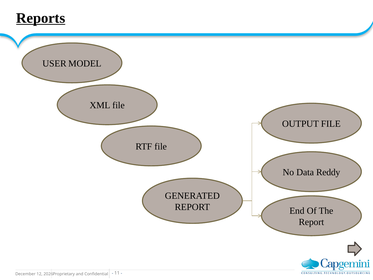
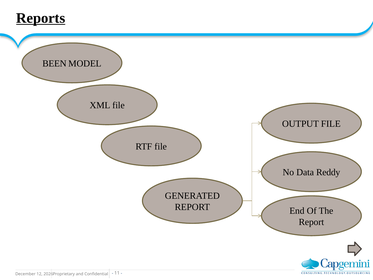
USER: USER -> BEEN (54, 63)
